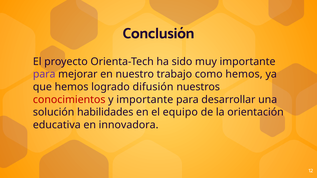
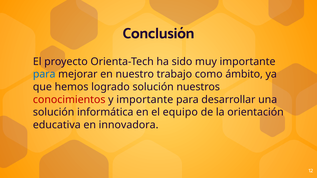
para colour: purple -> blue (44, 74)
como hemos: hemos -> ámbito (244, 74)
logrado difusión: difusión -> solución (153, 87)
habilidades: habilidades -> informática (105, 112)
